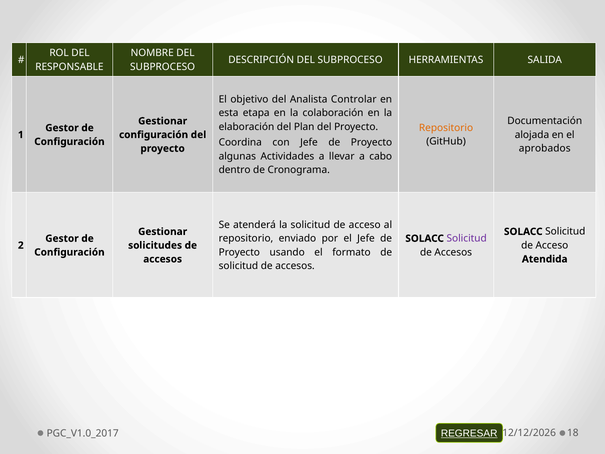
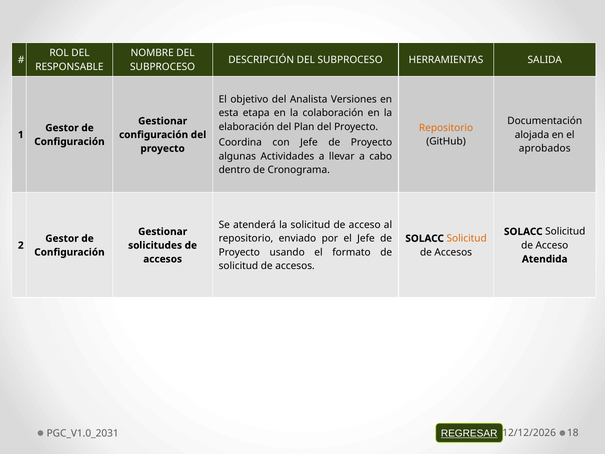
Controlar: Controlar -> Versiones (354, 99)
Solicitud colour: purple -> orange (467, 238)
PGC_V1.0_2017: PGC_V1.0_2017 -> PGC_V1.0_2031 (83, 433)
